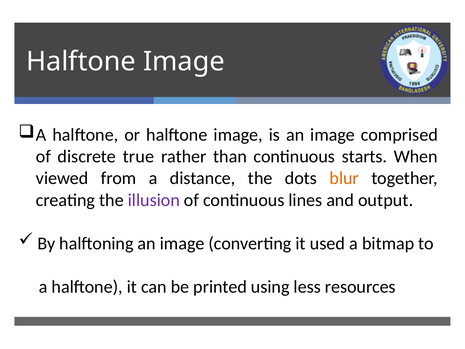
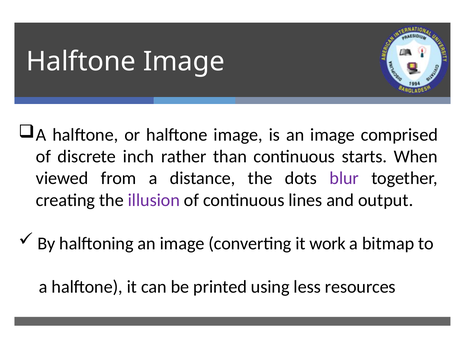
true: true -> inch (138, 156)
blur colour: orange -> purple (344, 178)
used: used -> work (328, 243)
